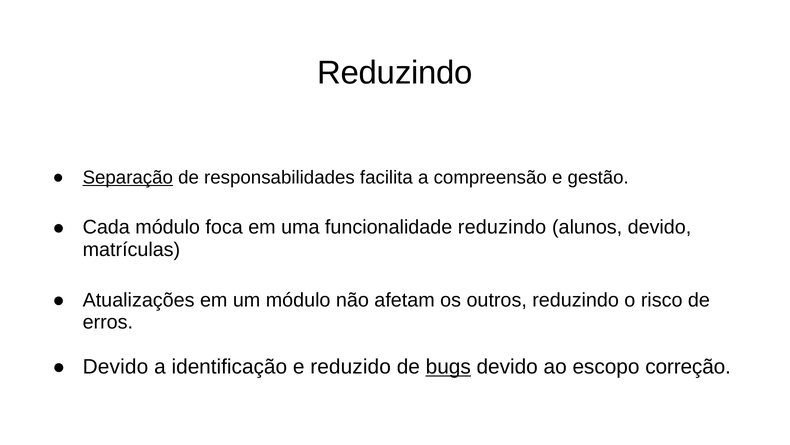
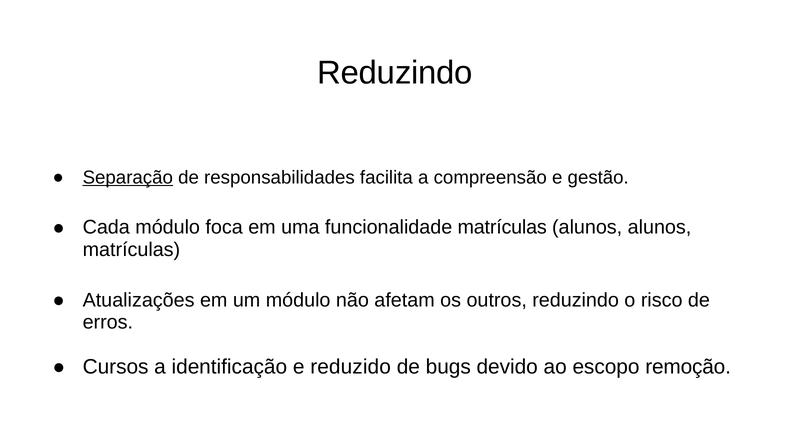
funcionalidade reduzindo: reduzindo -> matrículas (502, 227)
alunos devido: devido -> alunos (659, 227)
Devido: Devido -> Cursos (116, 366)
bugs underline: present -> none (448, 366)
correção: correção -> remoção (688, 366)
